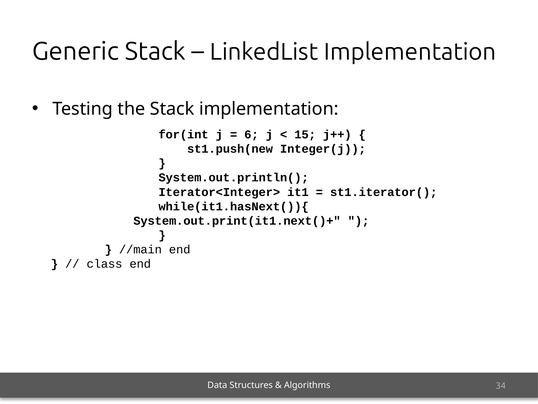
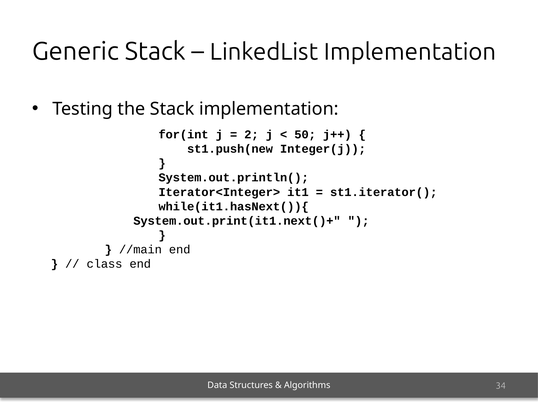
6: 6 -> 2 (251, 134)
15: 15 -> 50 (305, 134)
